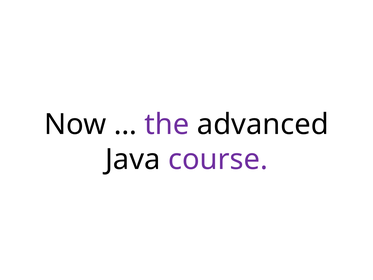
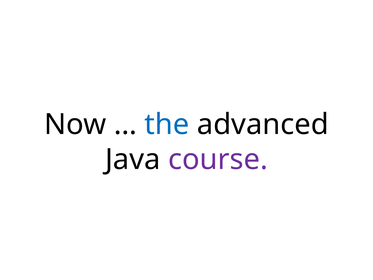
the colour: purple -> blue (167, 124)
